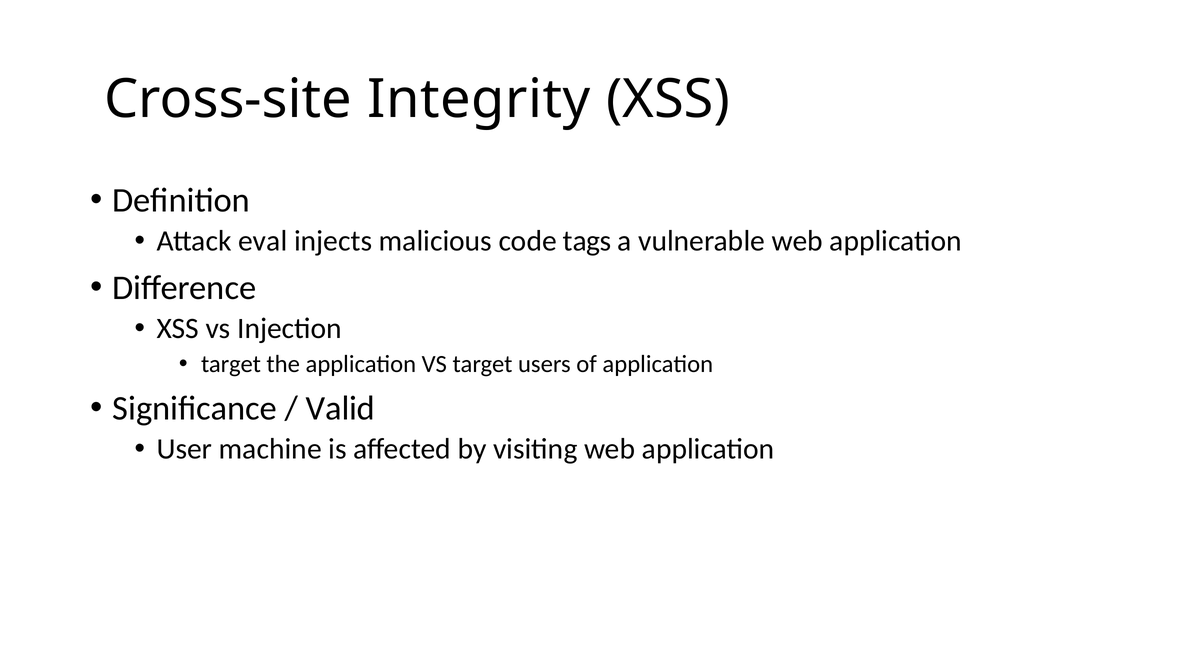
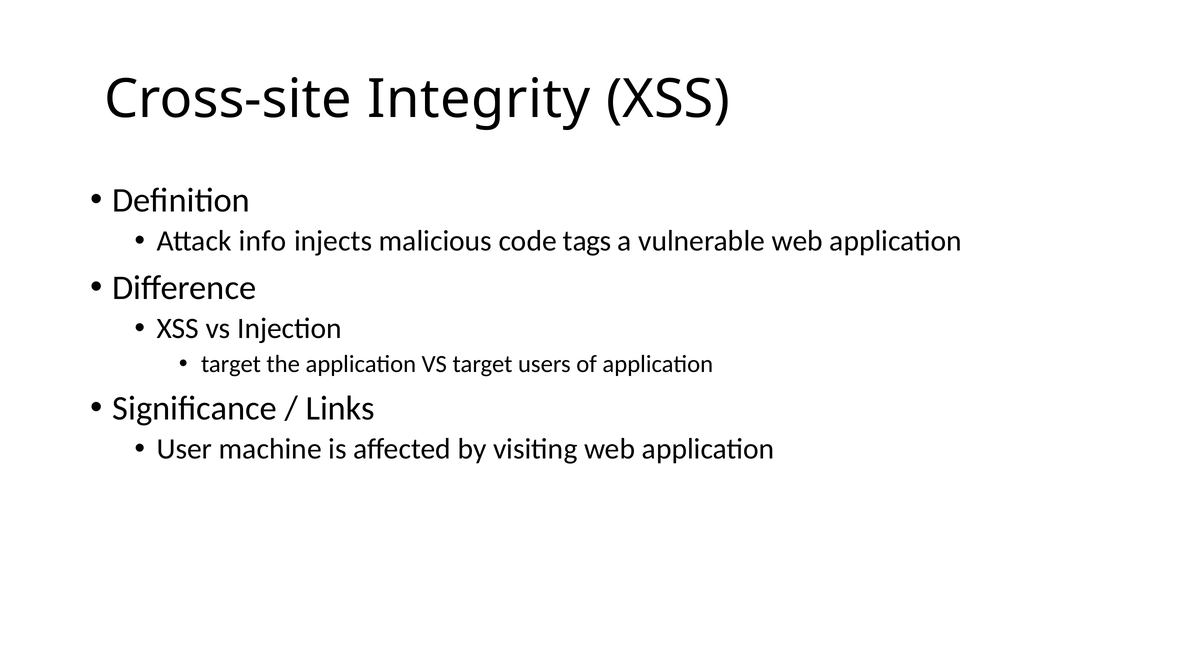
eval: eval -> info (263, 241)
Valid: Valid -> Links (340, 408)
